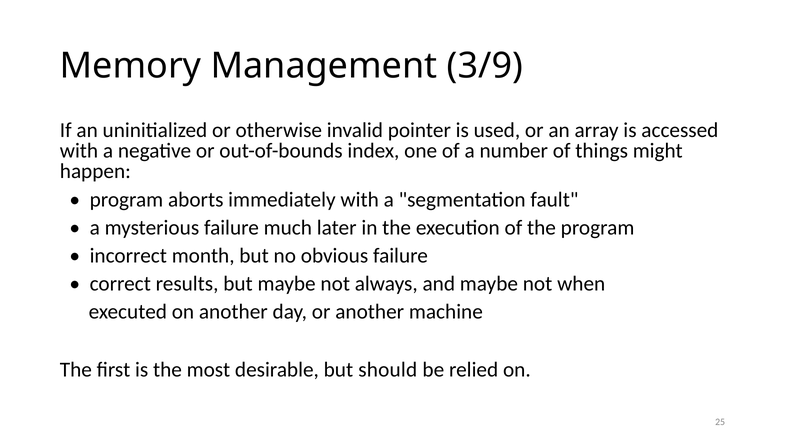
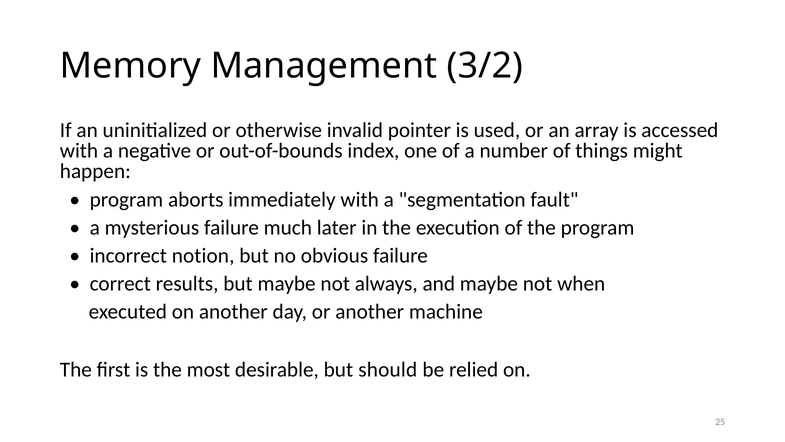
3/9: 3/9 -> 3/2 (485, 66)
month: month -> notion (203, 255)
